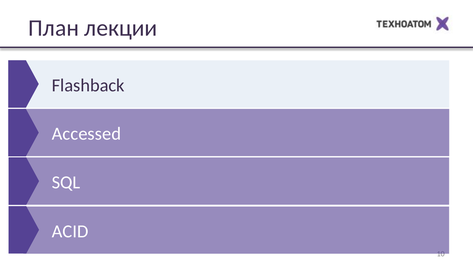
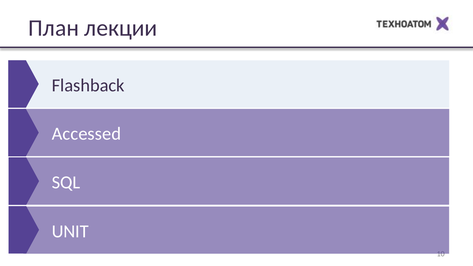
ACID: ACID -> UNIT (70, 231)
